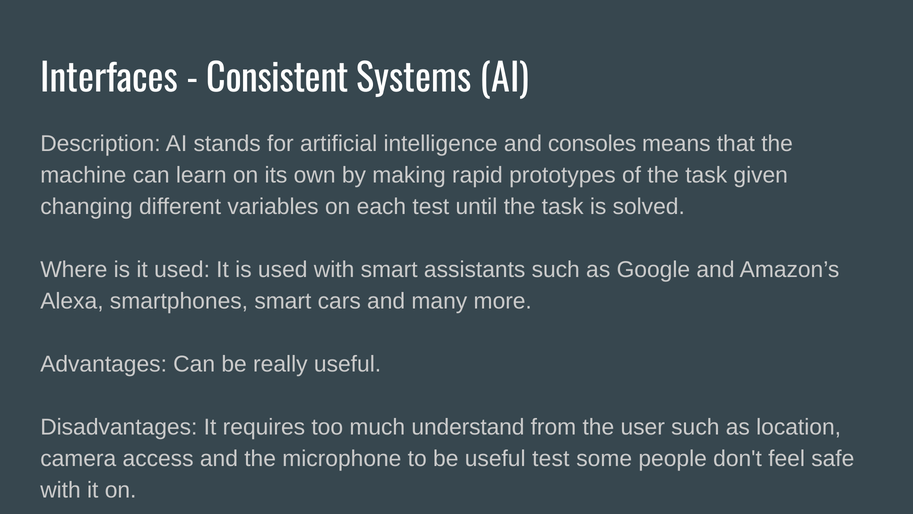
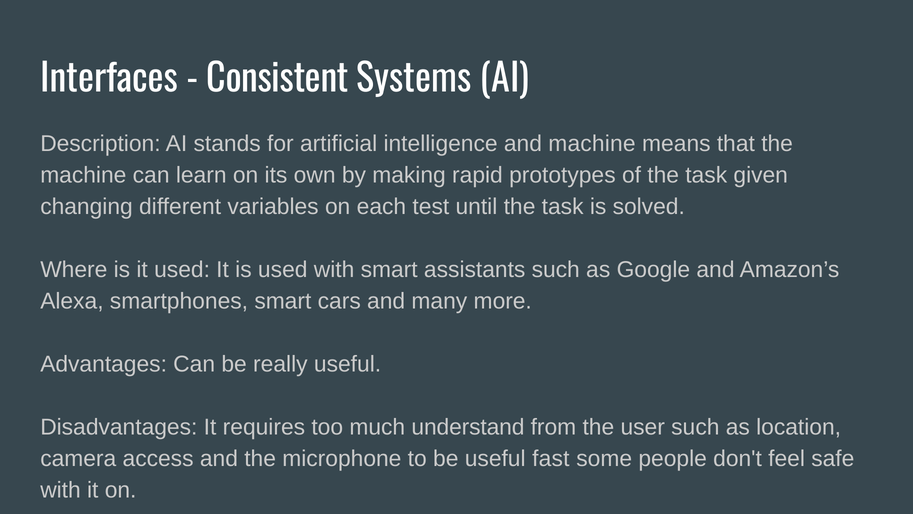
and consoles: consoles -> machine (592, 144)
useful test: test -> fast (551, 458)
